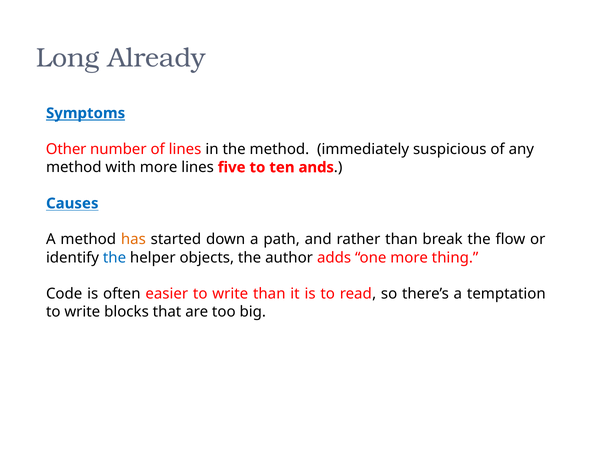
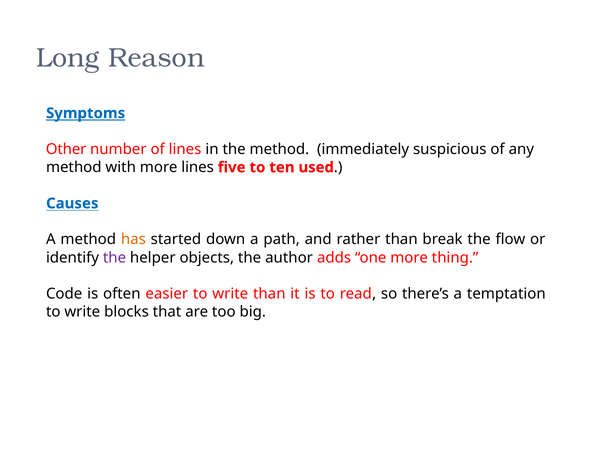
Already: Already -> Reason (157, 58)
ands: ands -> used (316, 168)
the colour: blue -> purple (115, 258)
